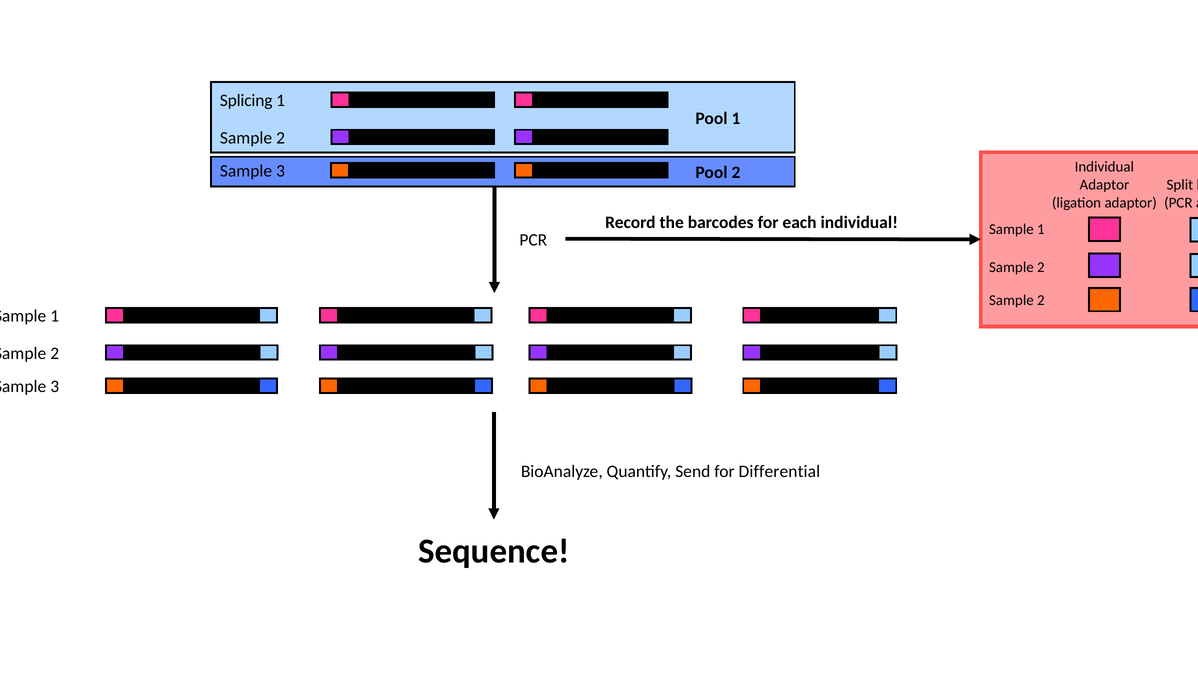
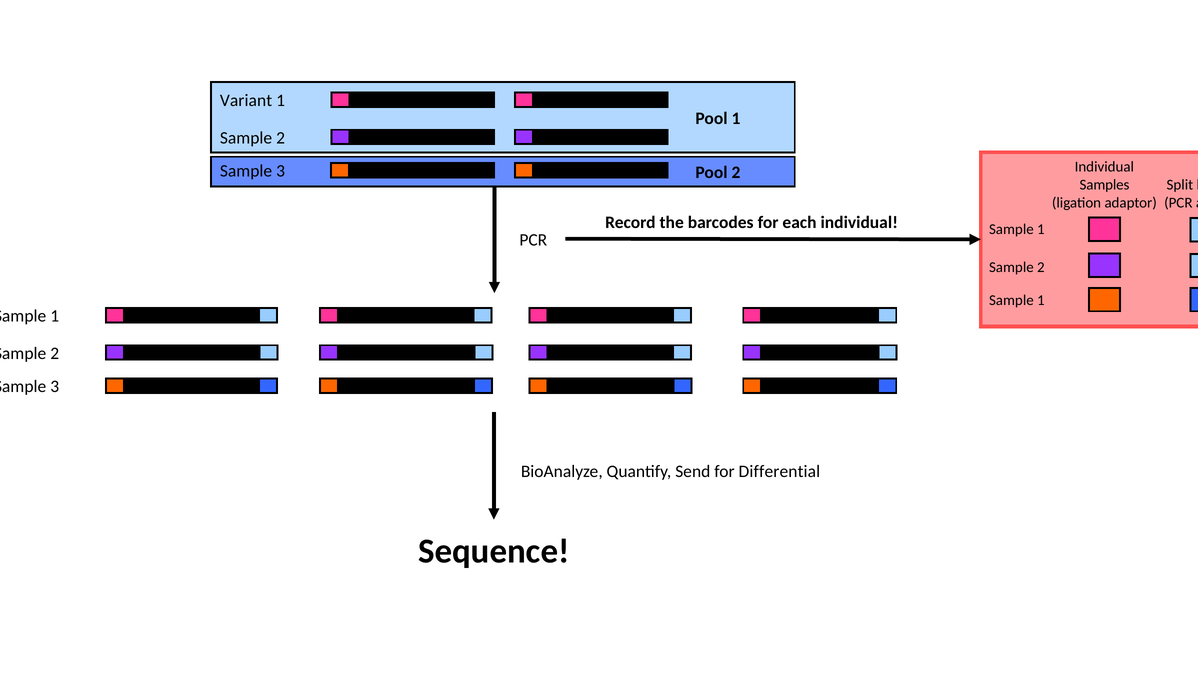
Splicing: Splicing -> Variant (246, 101)
Adaptor: Adaptor -> Samples (1104, 185)
2: 2 -> 1 (1041, 300)
